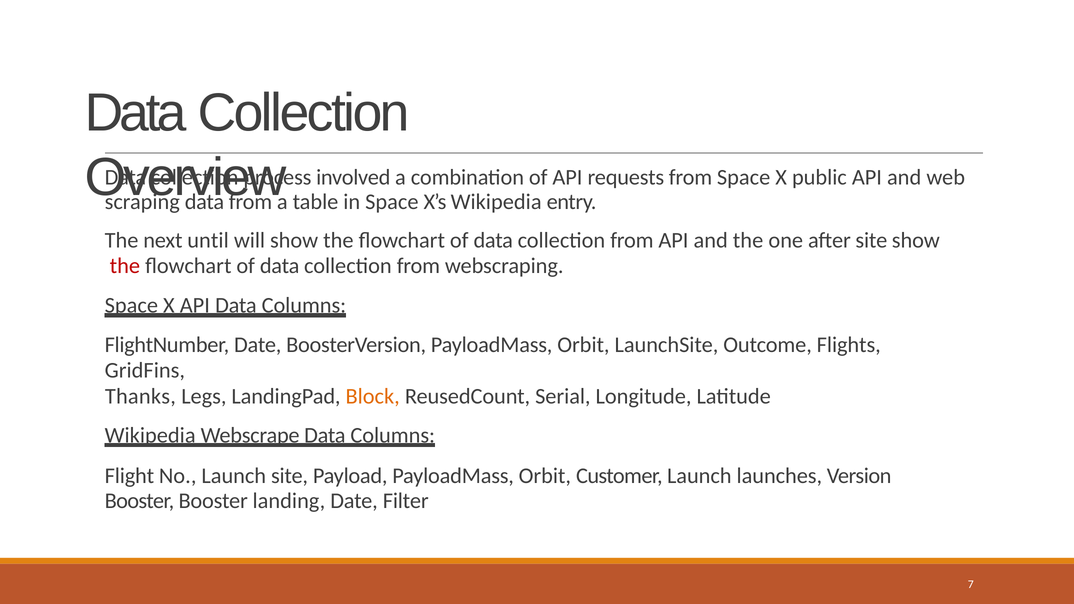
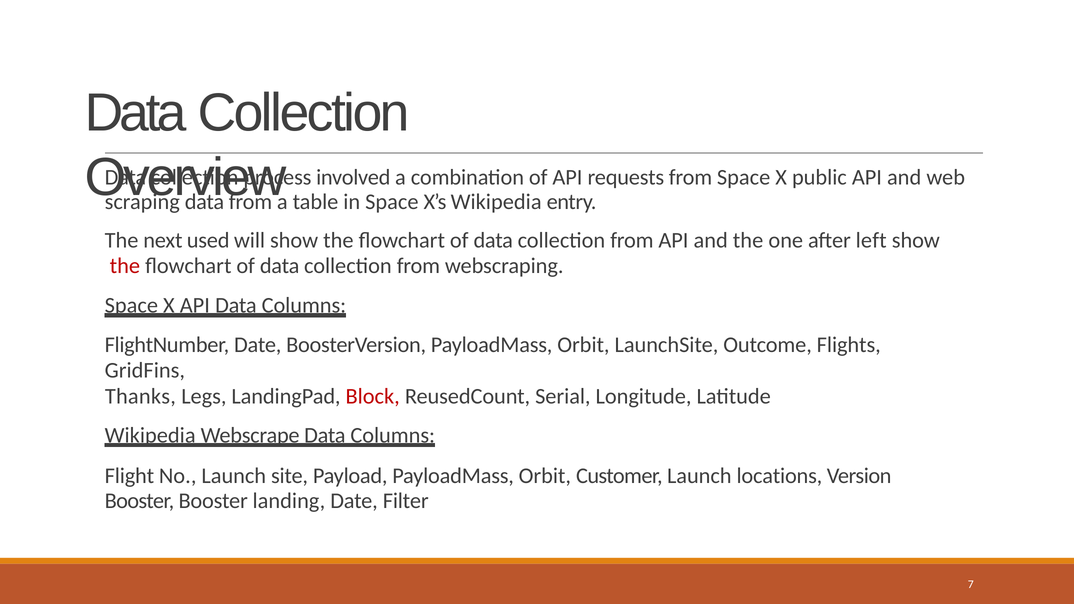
until: until -> used (208, 240)
after site: site -> left (871, 240)
Block colour: orange -> red (373, 396)
launches: launches -> locations (779, 476)
